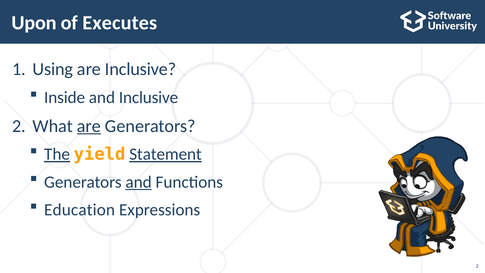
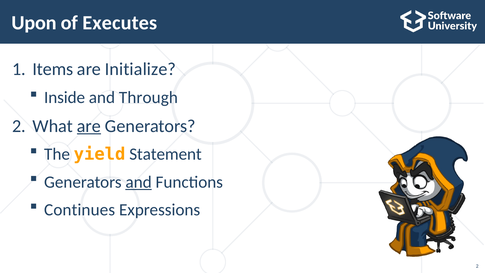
Using: Using -> Items (53, 69)
are Inclusive: Inclusive -> Initialize (140, 69)
and Inclusive: Inclusive -> Through (148, 98)
The underline: present -> none (57, 154)
Statement underline: present -> none (165, 154)
Education: Education -> Continues (80, 210)
